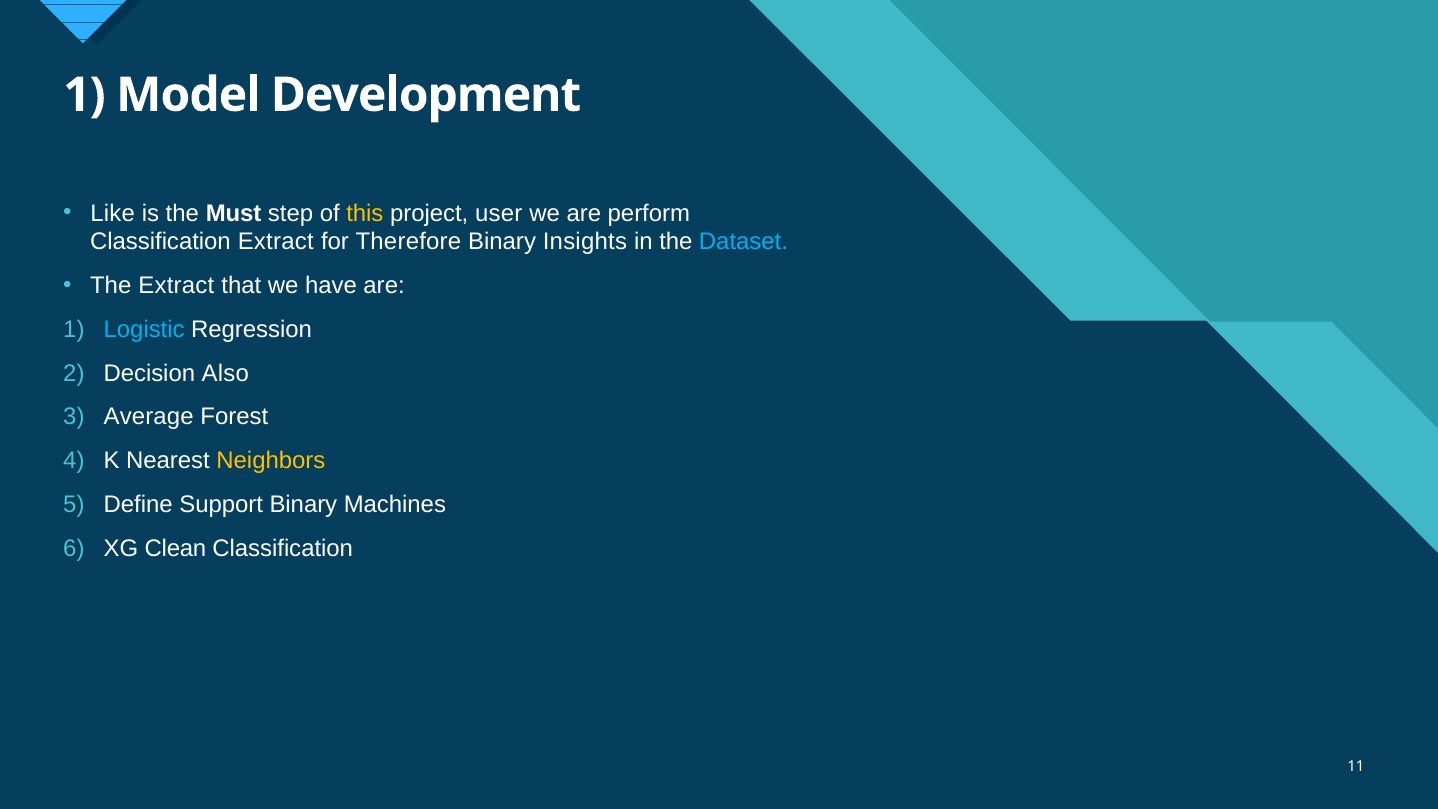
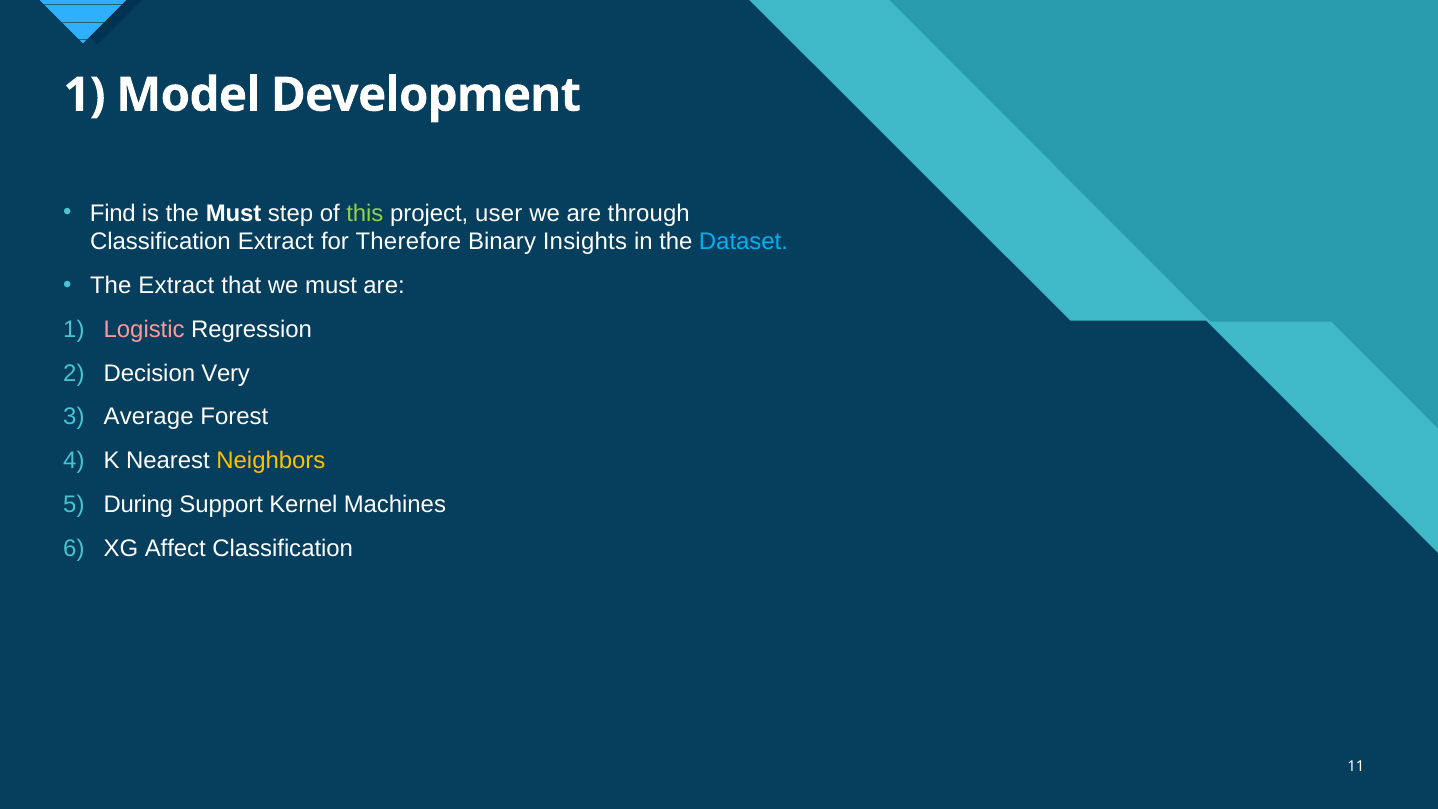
Like: Like -> Find (113, 213)
this colour: yellow -> light green (365, 213)
perform: perform -> through (649, 213)
we have: have -> must (331, 286)
Logistic colour: light blue -> pink (144, 329)
Also: Also -> Very (226, 373)
Define: Define -> During (138, 504)
Support Binary: Binary -> Kernel (303, 504)
Clean: Clean -> Affect (175, 548)
